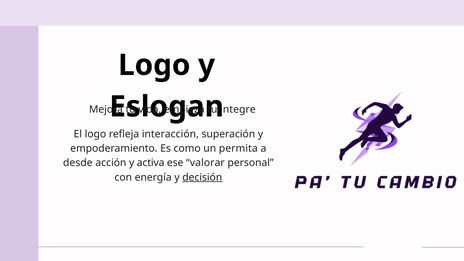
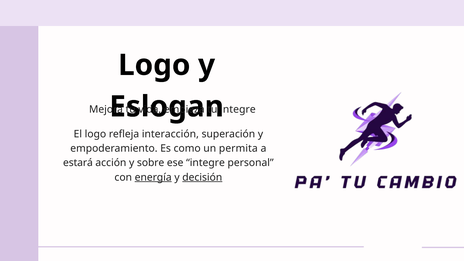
desde: desde -> estará (78, 163)
activa: activa -> sobre (151, 163)
ese valorar: valorar -> integre (205, 163)
energía underline: none -> present (153, 177)
